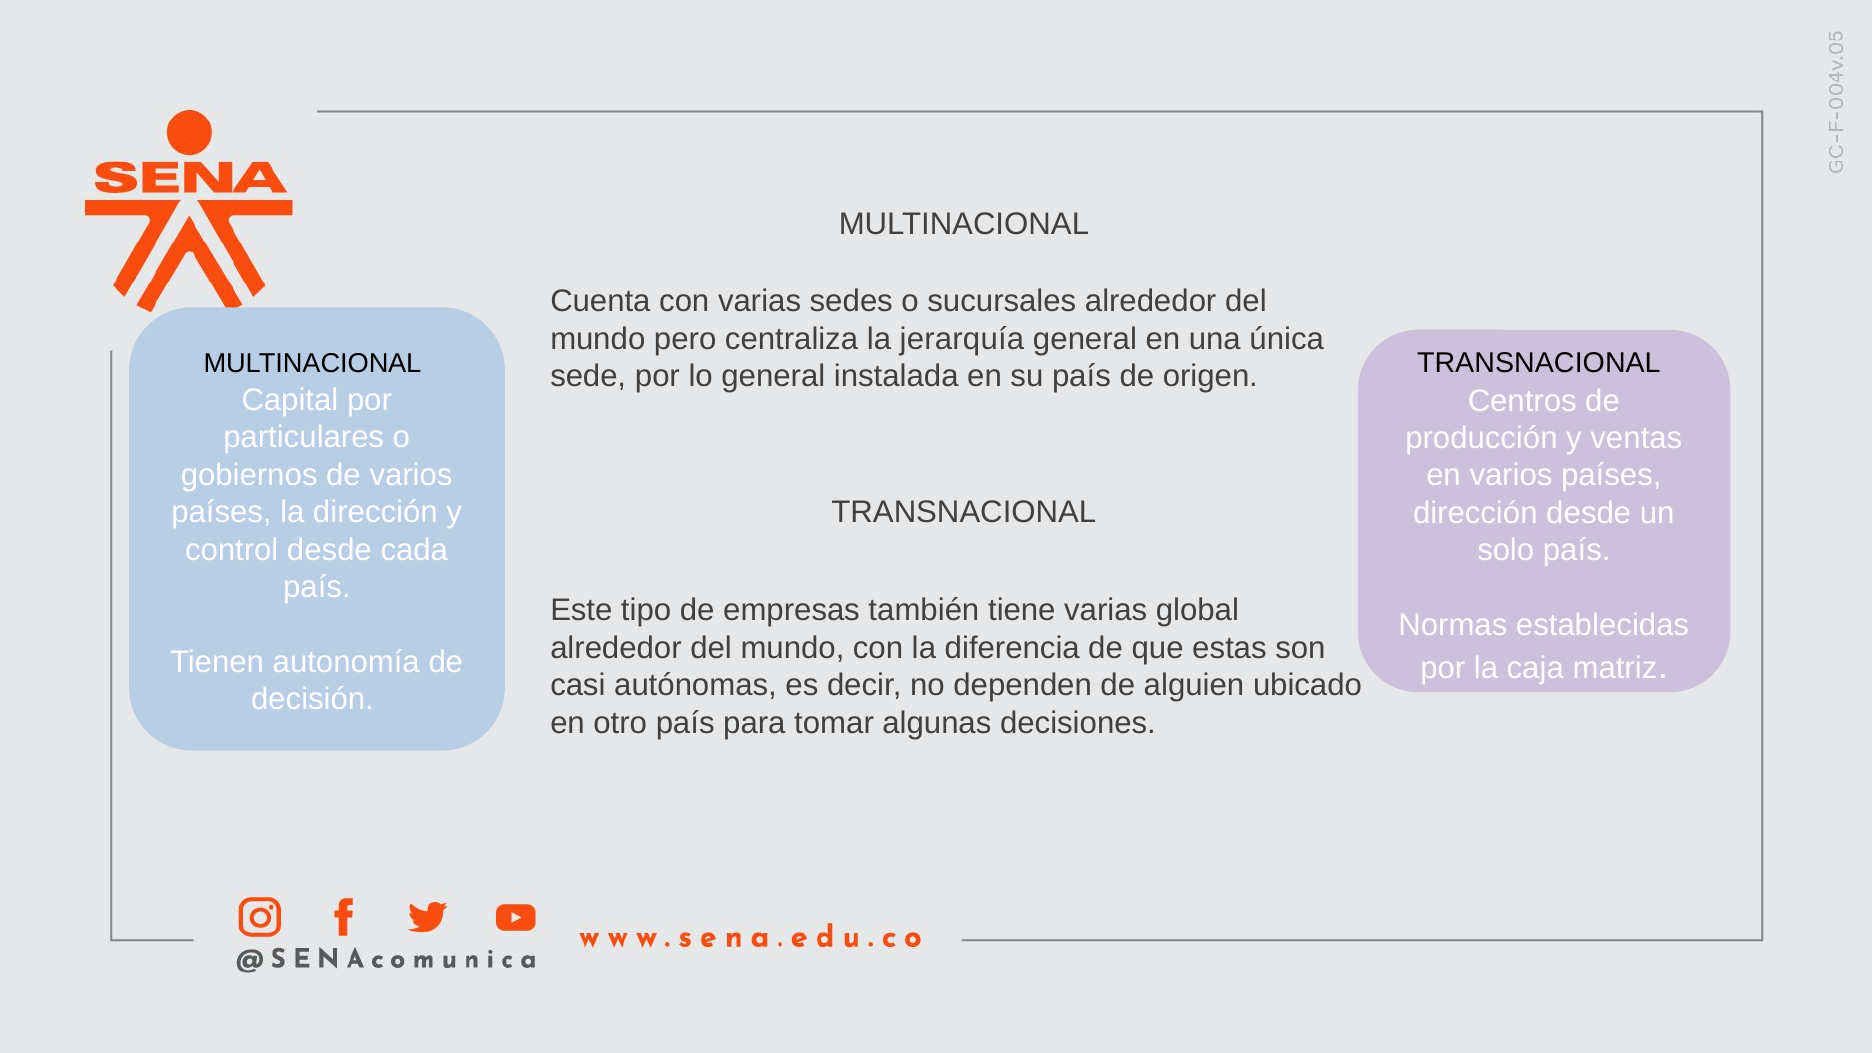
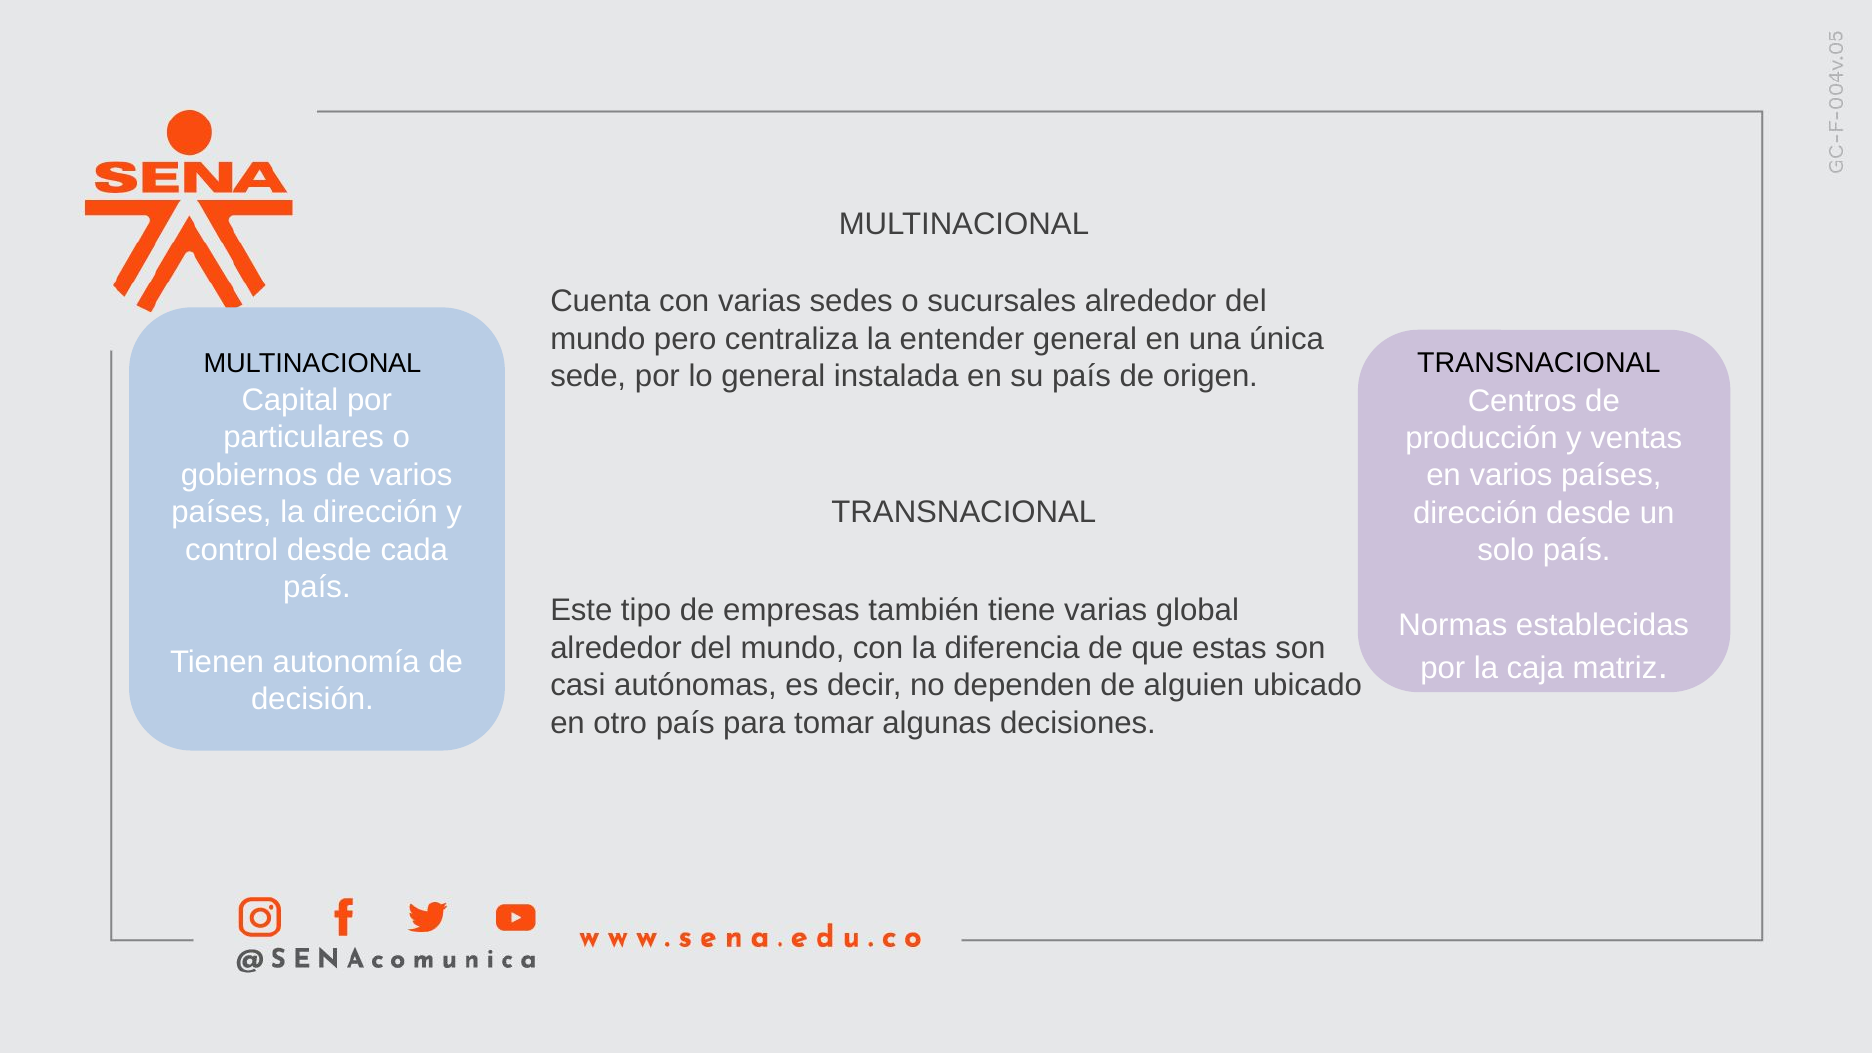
jerarquía: jerarquía -> entender (962, 339)
